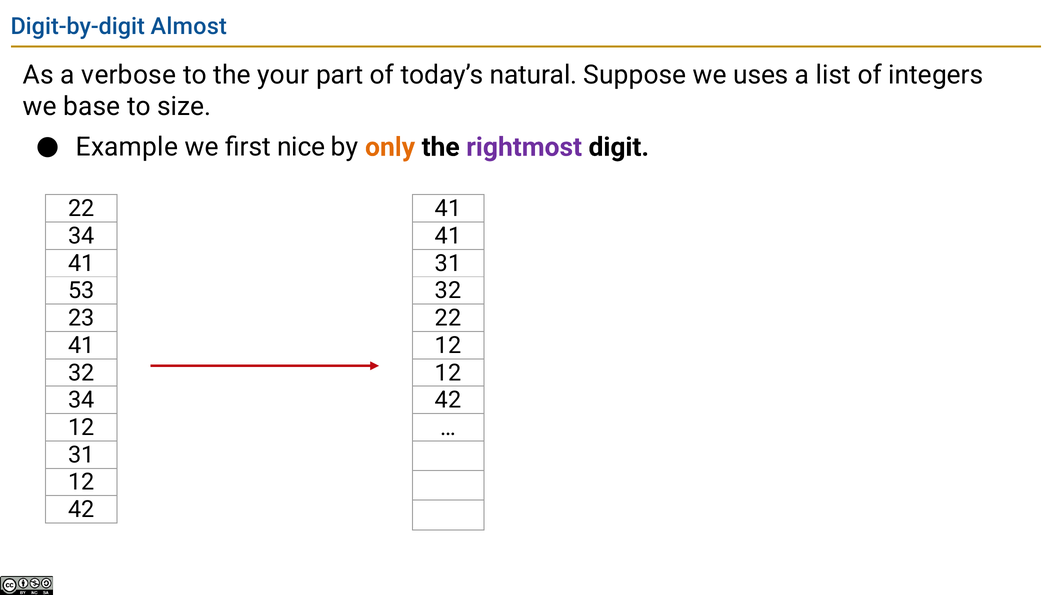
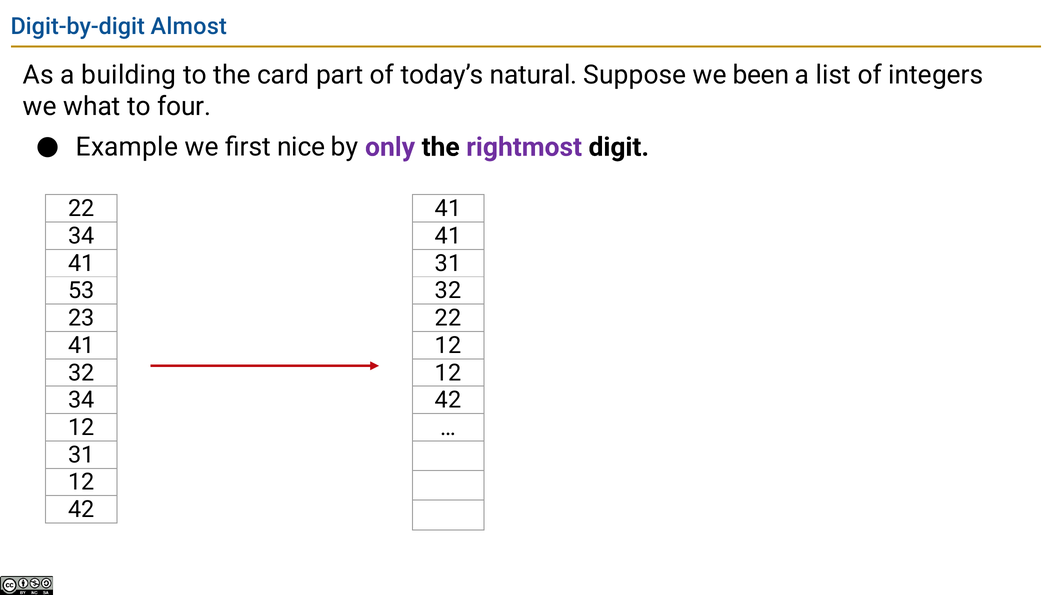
verbose: verbose -> building (129, 75)
your: your -> card (283, 75)
uses: uses -> been (761, 75)
base: base -> what (92, 106)
size: size -> four (184, 106)
only colour: orange -> purple (390, 147)
